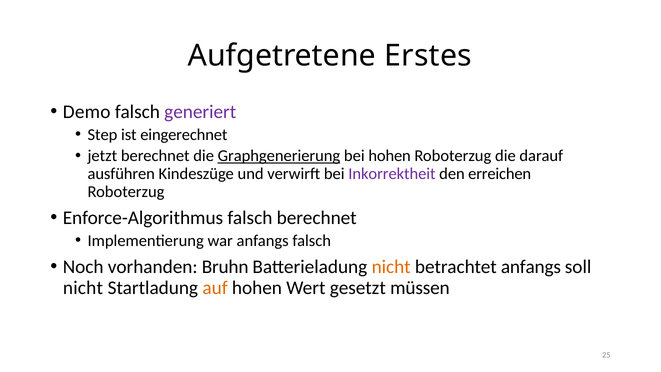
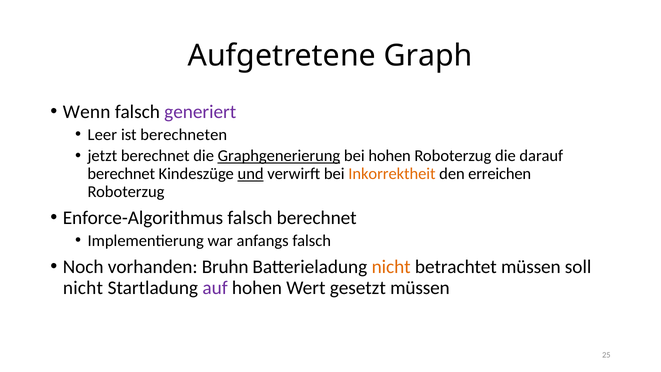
Erstes: Erstes -> Graph (428, 56)
Demo: Demo -> Wenn (87, 112)
Step: Step -> Leer (102, 135)
eingerechnet: eingerechnet -> berechneten (184, 135)
ausführen: ausführen -> berechnet (121, 174)
und underline: none -> present (251, 174)
Inkorrektheit colour: purple -> orange (392, 174)
betrachtet anfangs: anfangs -> müssen (531, 267)
auf colour: orange -> purple (215, 288)
